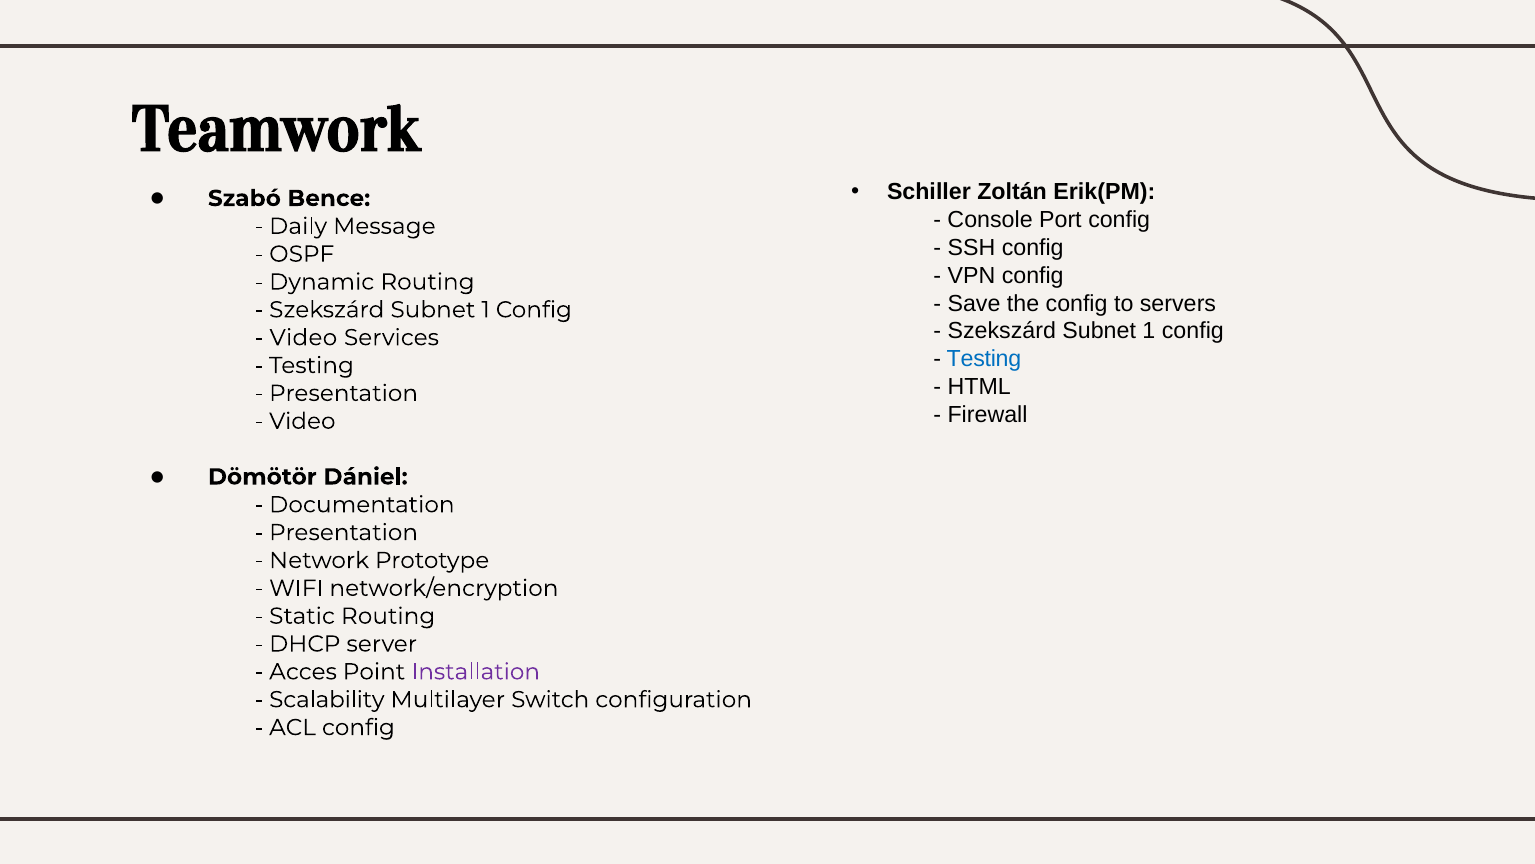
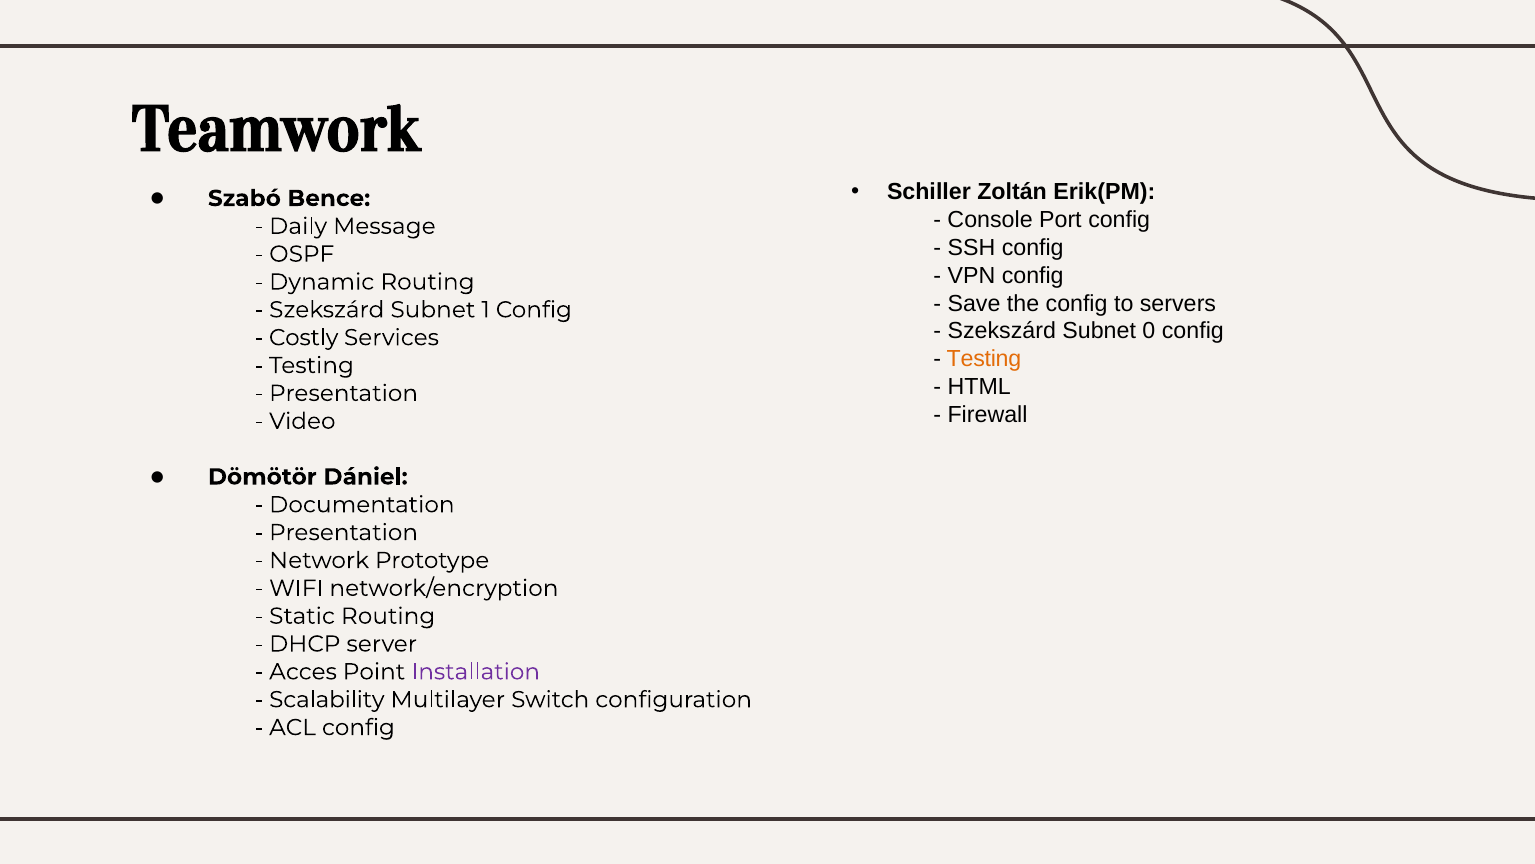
1: 1 -> 0 (1149, 331)
Video: Video -> Costly (304, 337)
Testing colour: blue -> orange (984, 359)
